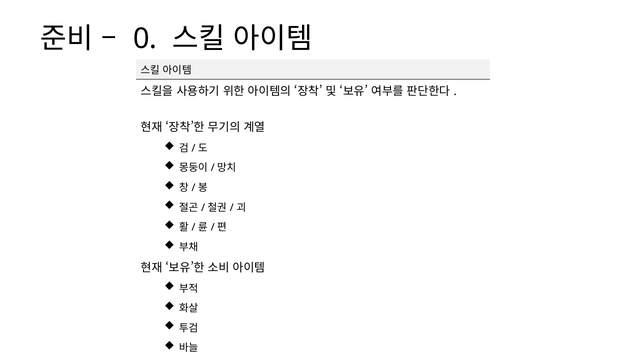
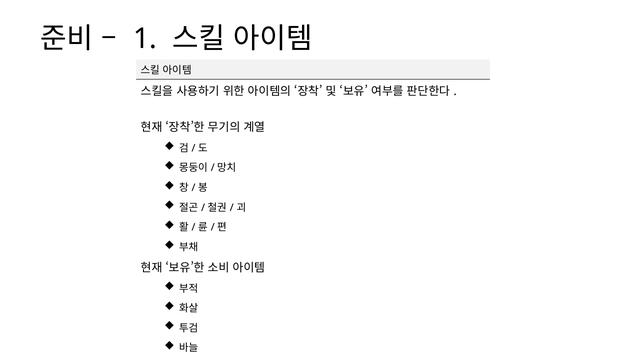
0: 0 -> 1 (145, 39)
